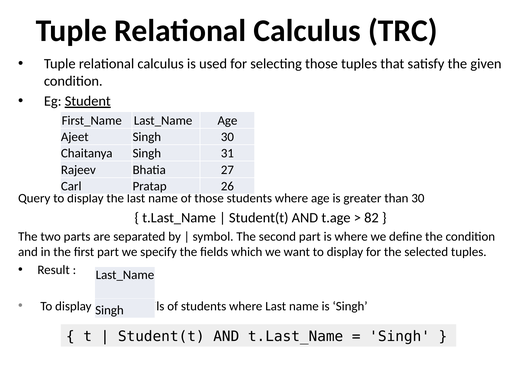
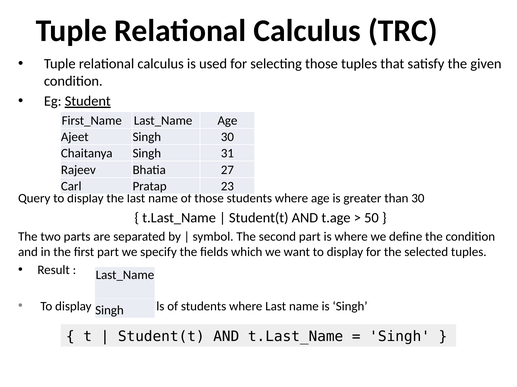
26: 26 -> 23 (227, 187)
82: 82 -> 50 (371, 218)
